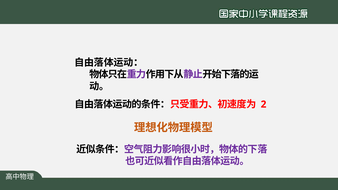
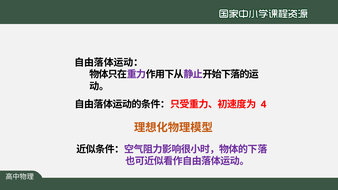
2: 2 -> 4 (264, 104)
